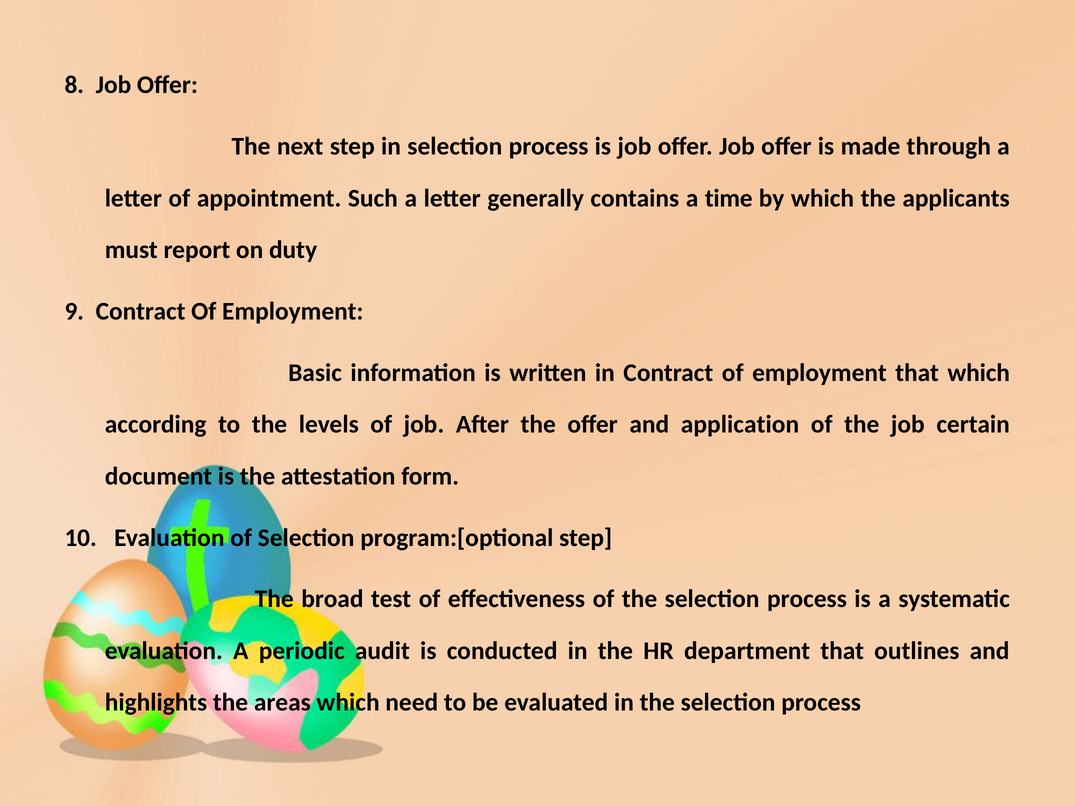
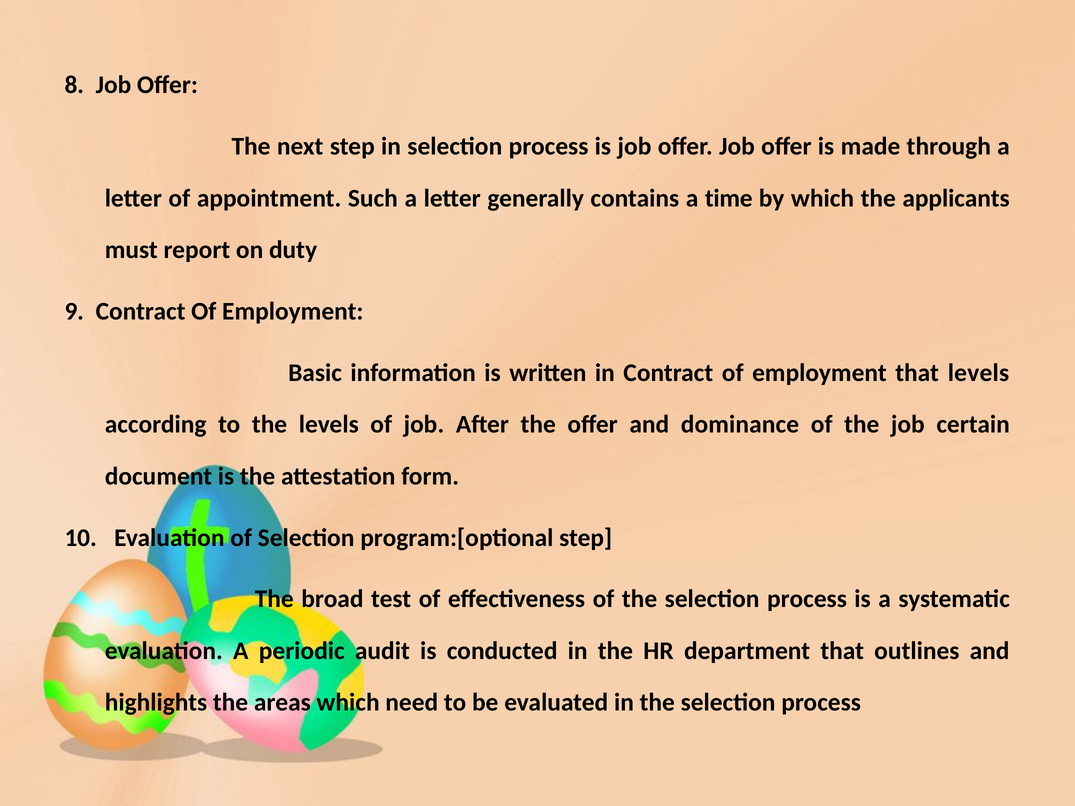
that which: which -> levels (978, 373)
application: application -> dominance (740, 425)
